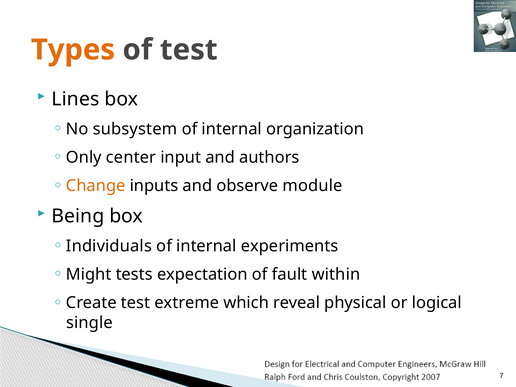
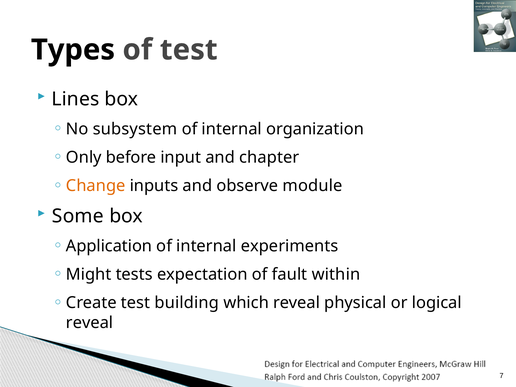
Types colour: orange -> black (73, 50)
center: center -> before (131, 157)
authors: authors -> chapter (269, 157)
Being: Being -> Some (78, 216)
Individuals: Individuals -> Application (109, 246)
extreme: extreme -> building (187, 303)
single: single -> reveal (90, 323)
